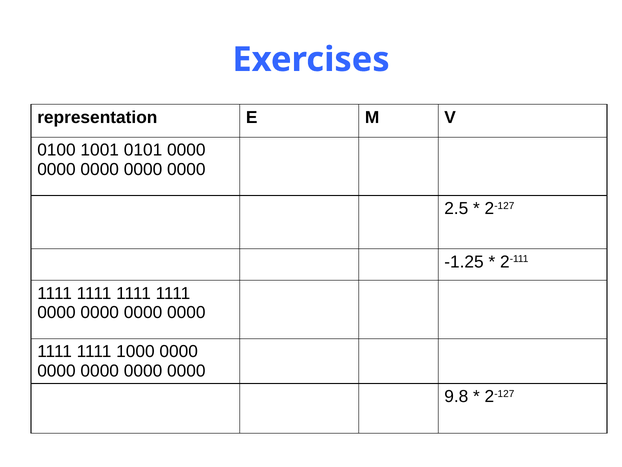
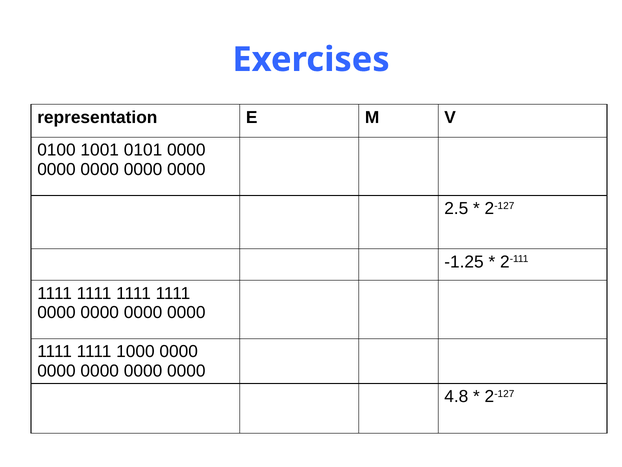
9.8: 9.8 -> 4.8 (456, 396)
